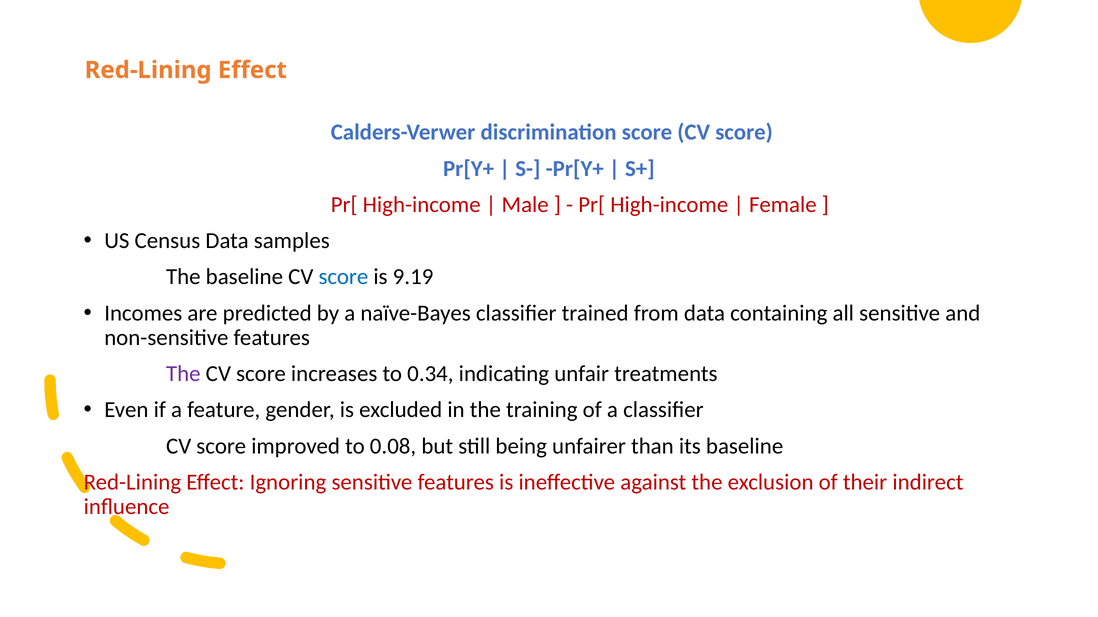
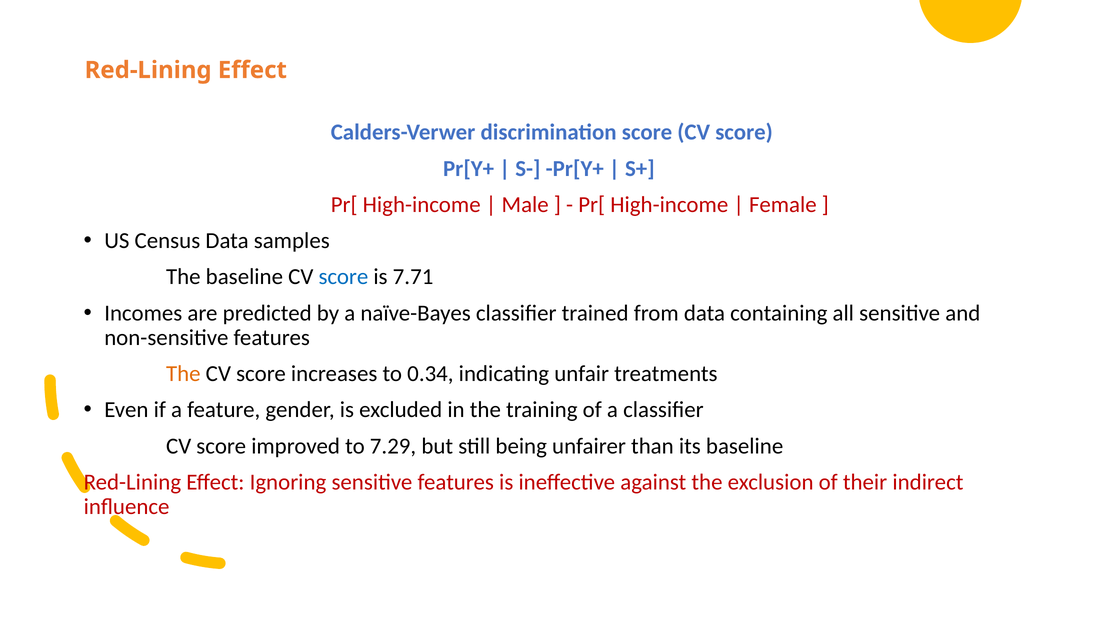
9.19: 9.19 -> 7.71 (413, 277)
The colour: purple -> orange (183, 374)
0.08: 0.08 -> 7.29 (393, 446)
